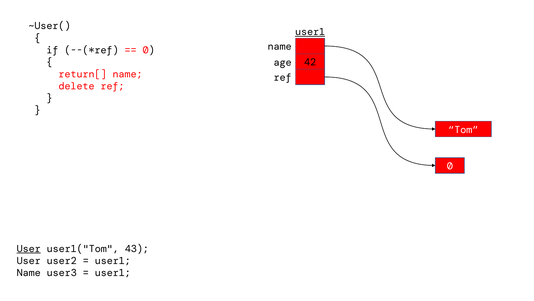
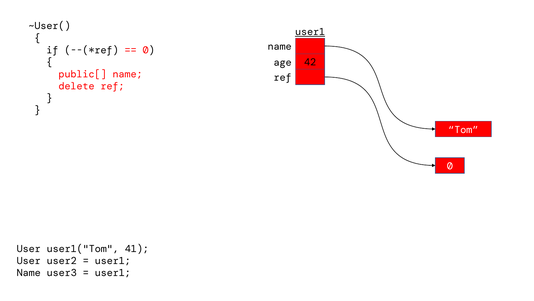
return[: return[ -> public[ (83, 74)
User underline: present -> none (29, 248)
43: 43 -> 41 (137, 248)
